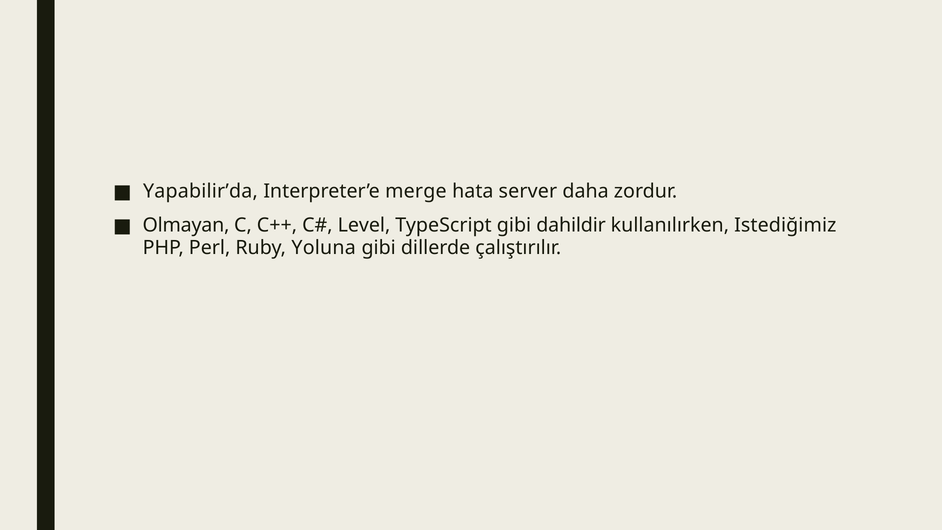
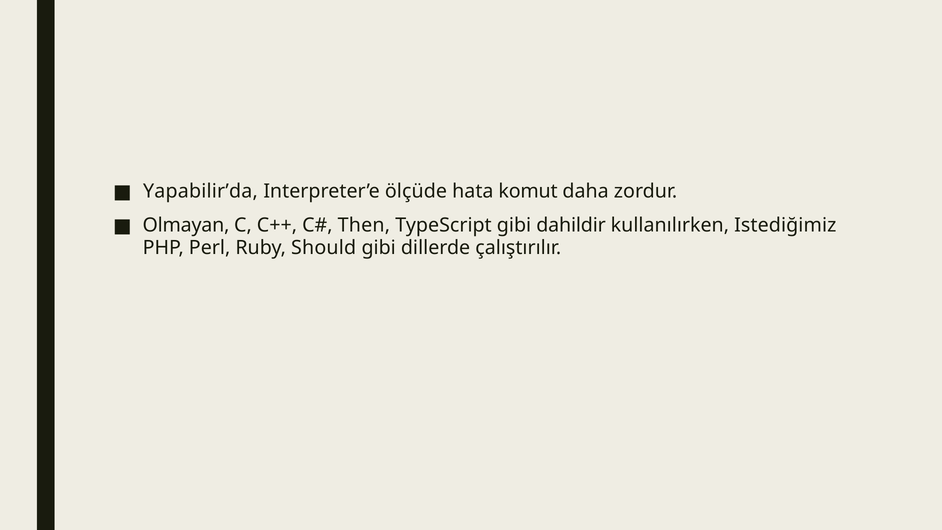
merge: merge -> ölçüde (416, 191)
server: server -> komut (528, 191)
Level: Level -> Then (364, 225)
Yoluna: Yoluna -> Should (324, 247)
